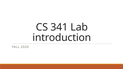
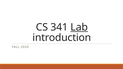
Lab underline: none -> present (79, 27)
